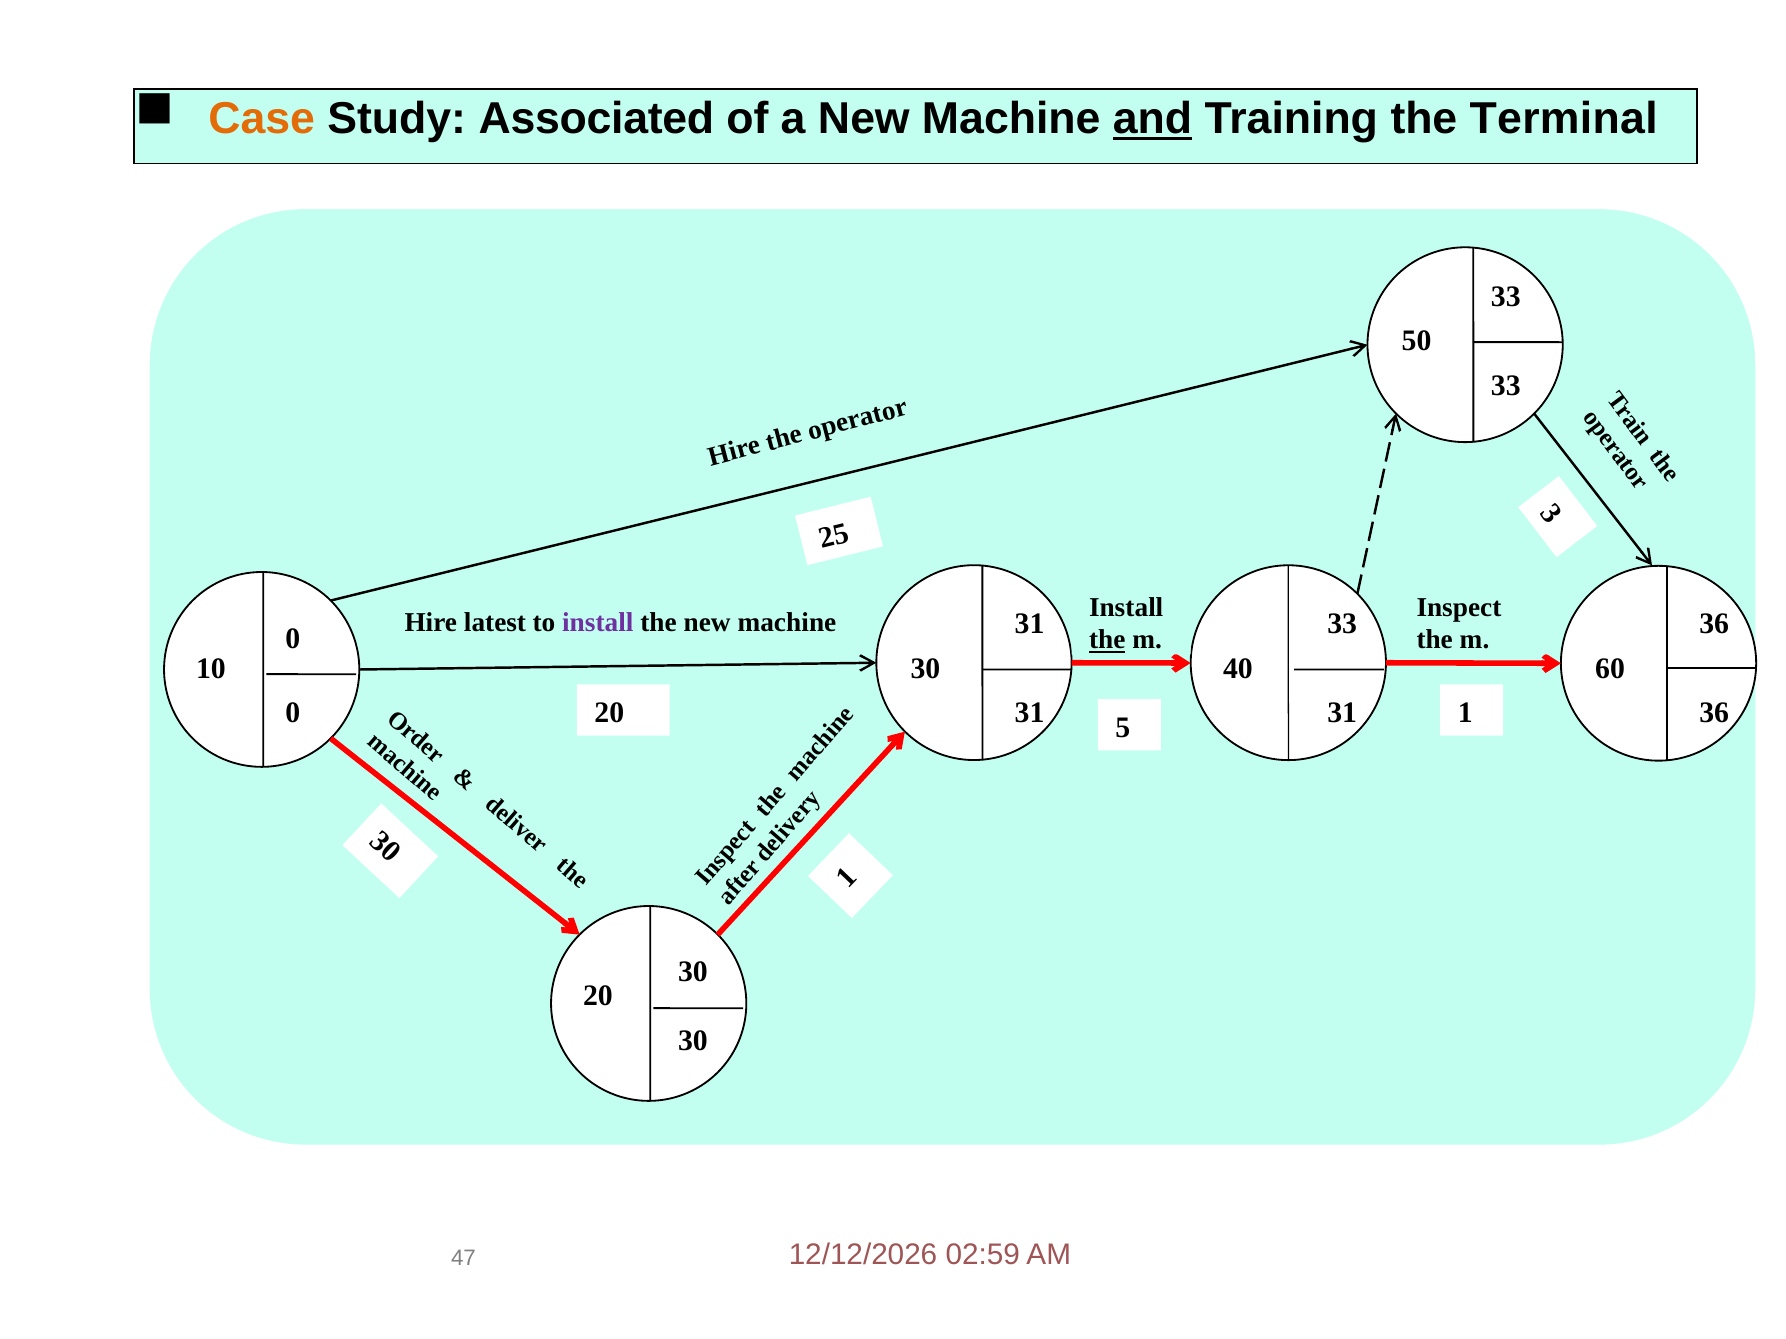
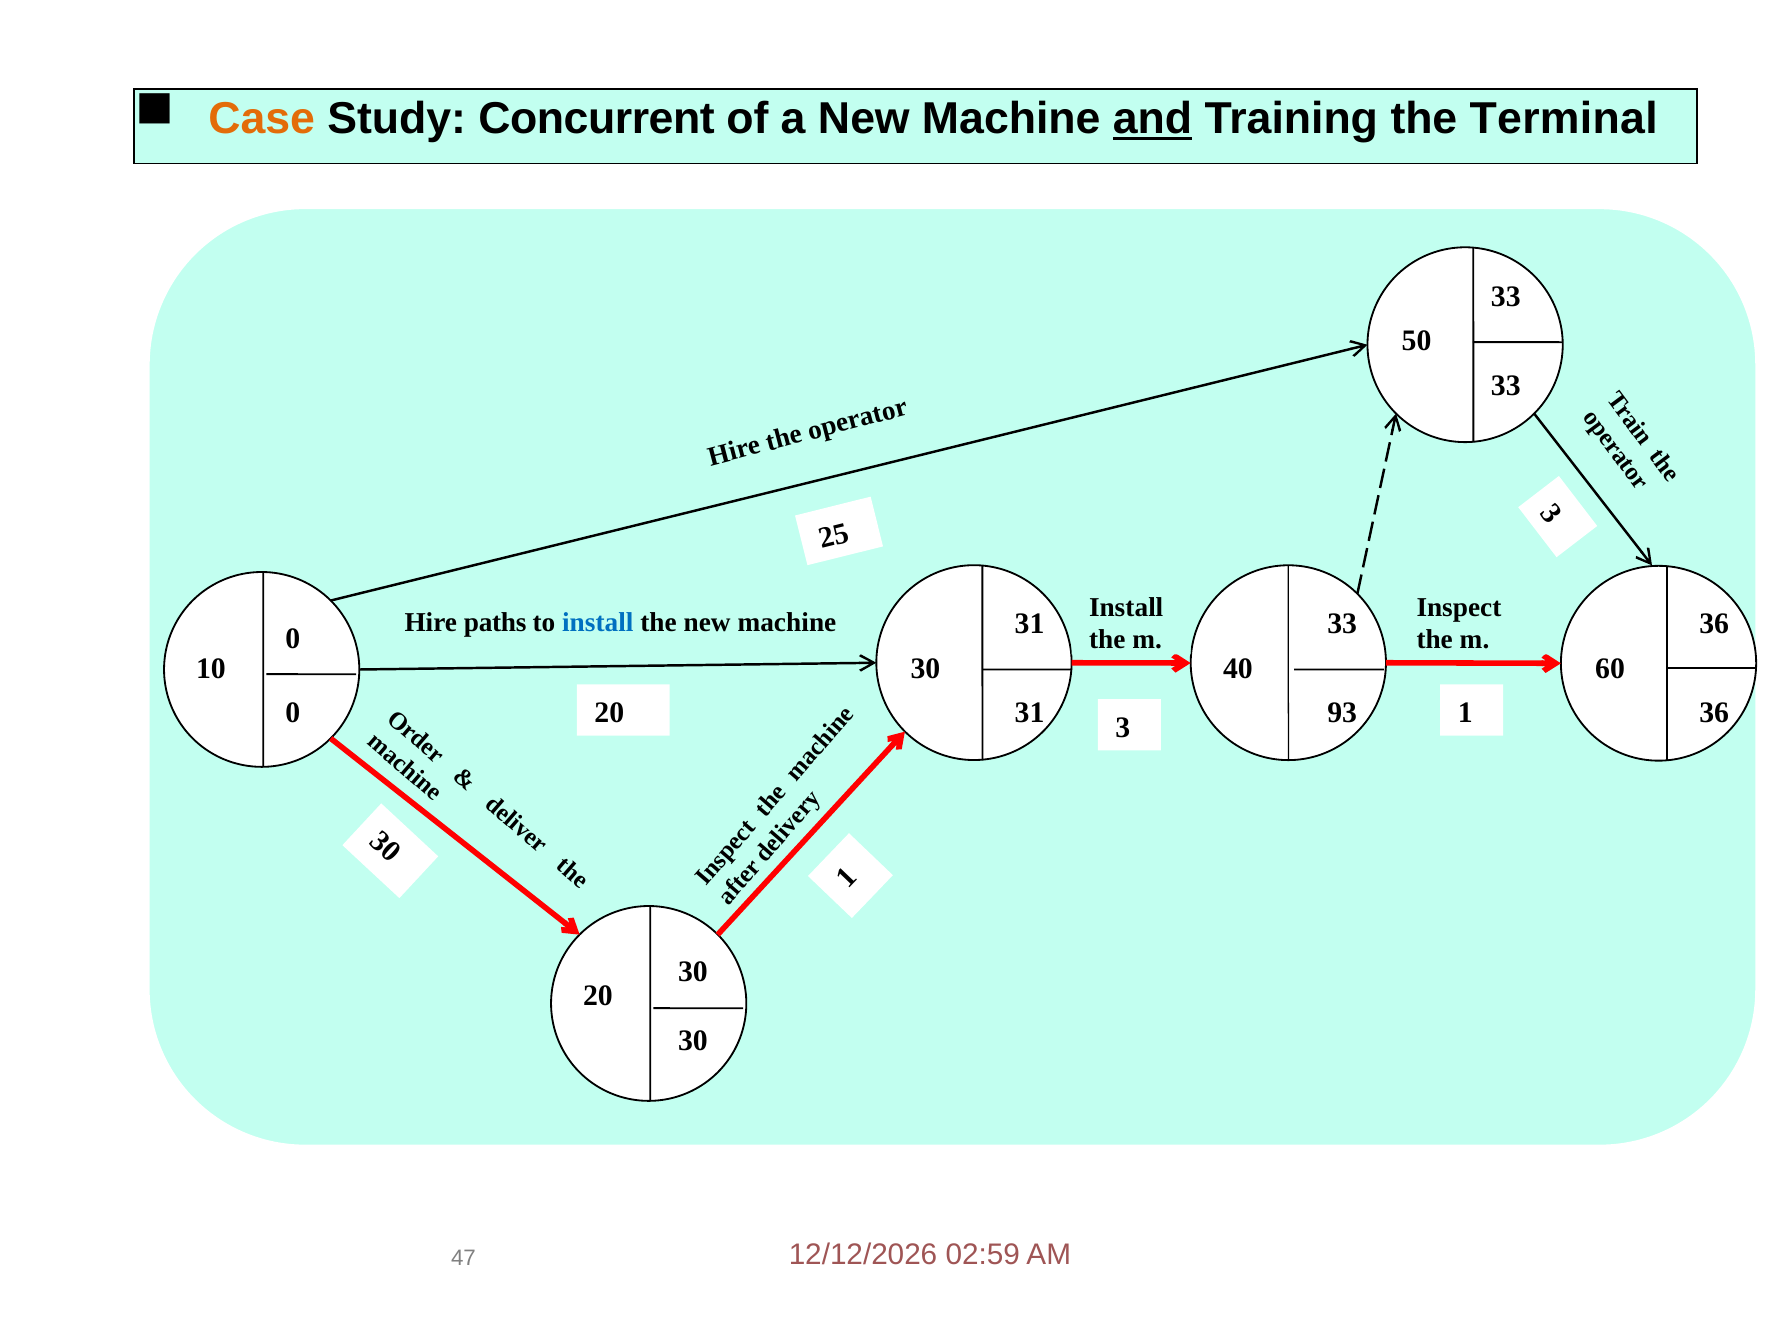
Associated: Associated -> Concurrent (597, 119)
latest: latest -> paths (495, 622)
install colour: purple -> blue (598, 622)
the underline: present -> none (1107, 640)
0 5: 5 -> 3 (1123, 728)
31 31: 31 -> 93 (1342, 713)
